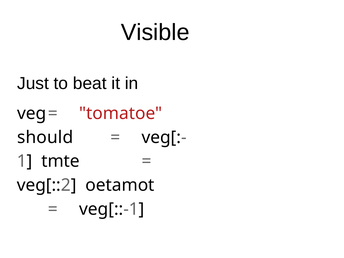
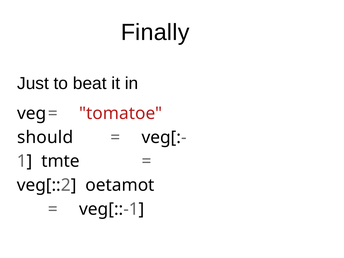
Visible: Visible -> Finally (155, 32)
